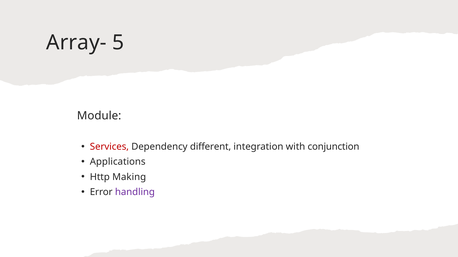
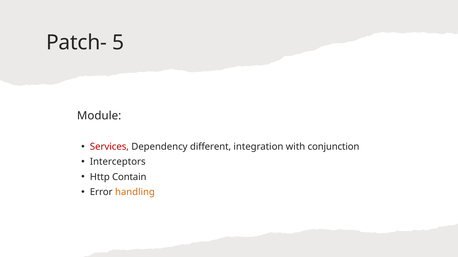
Array-: Array- -> Patch- (77, 43)
Applications: Applications -> Interceptors (118, 162)
Making: Making -> Contain (129, 177)
handling colour: purple -> orange (135, 192)
